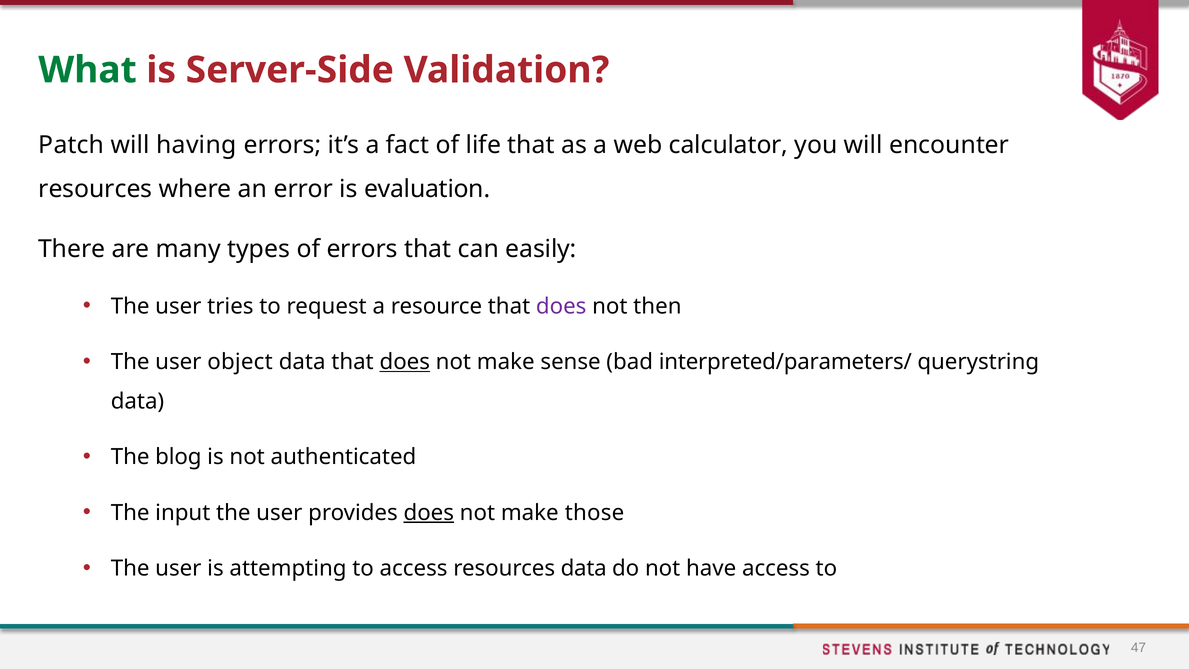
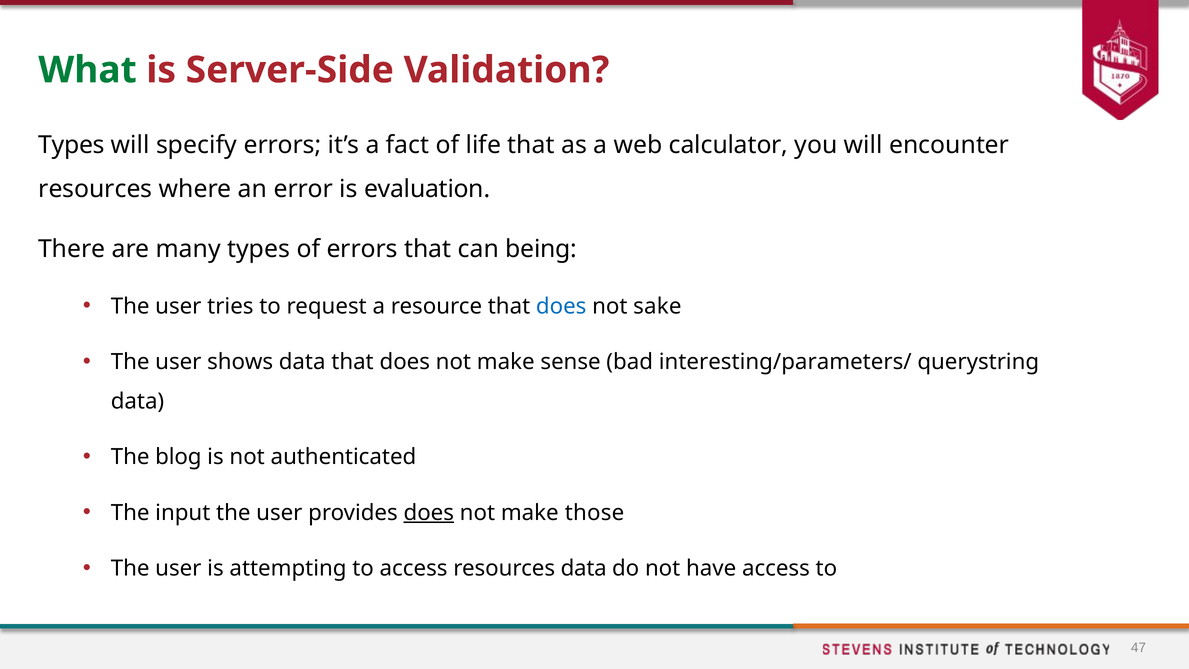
Patch: Patch -> Types (71, 145)
having: having -> specify (196, 145)
easily: easily -> being (541, 249)
does colour: purple -> blue (561, 306)
then: then -> sake (657, 306)
object: object -> shows (240, 362)
does underline: present -> none (405, 362)
interpreted/parameters/: interpreted/parameters/ -> interesting/parameters/ (785, 362)
